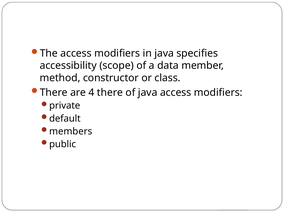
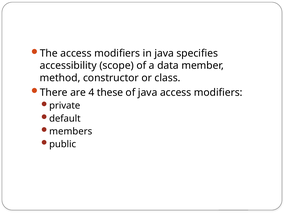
4 there: there -> these (110, 92)
